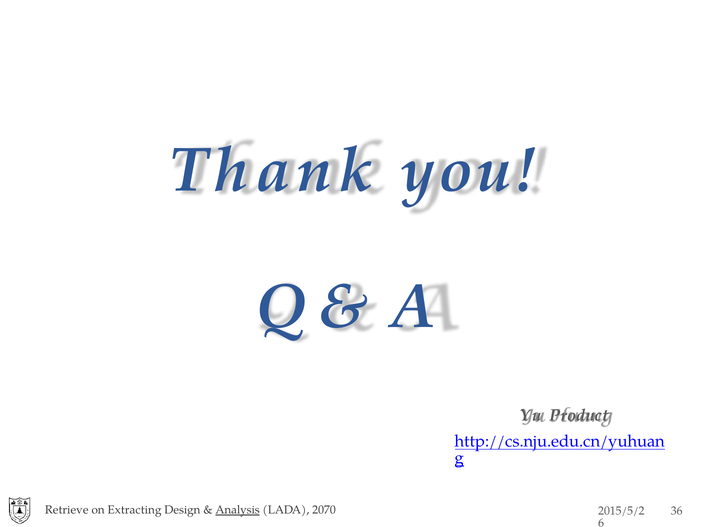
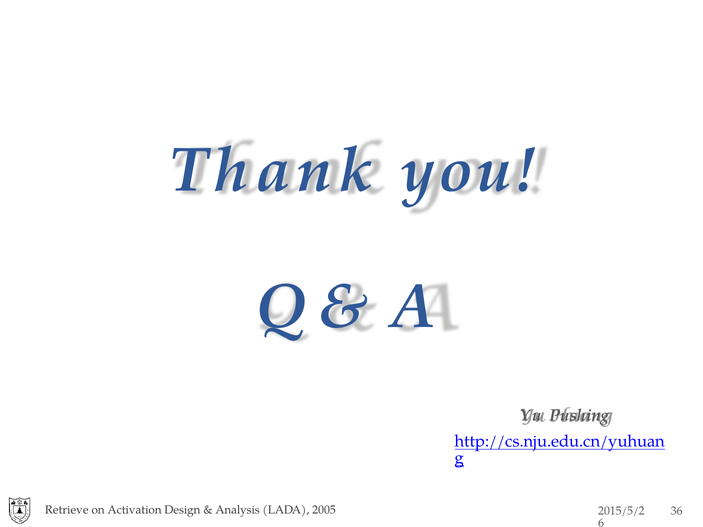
Product: Product -> Pushing (579, 415)
Extracting: Extracting -> Activation (135, 510)
Analysis underline: present -> none (238, 510)
2070: 2070 -> 2005 (324, 510)
